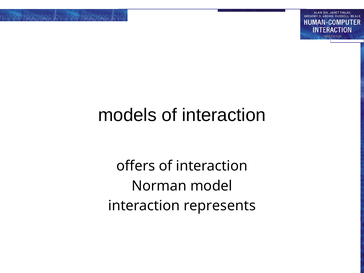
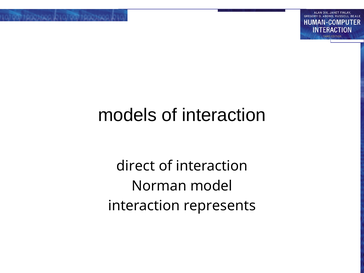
offers: offers -> direct (136, 166)
